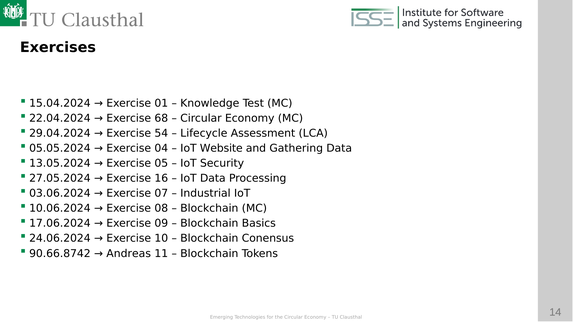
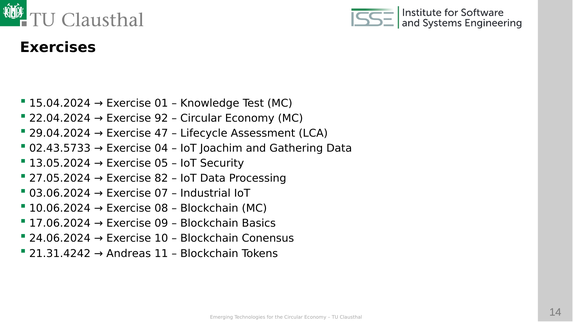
68: 68 -> 92 (161, 118)
54: 54 -> 47 (161, 133)
05.05.2024: 05.05.2024 -> 02.43.5733 (60, 148)
Website: Website -> Joachim (221, 148)
16: 16 -> 82 (161, 179)
90.66.8742: 90.66.8742 -> 21.31.4242 (60, 254)
